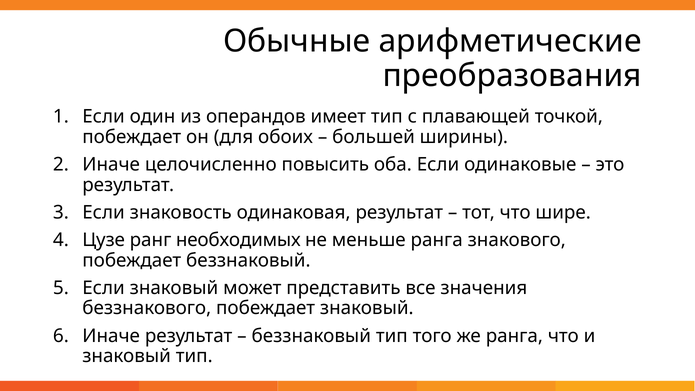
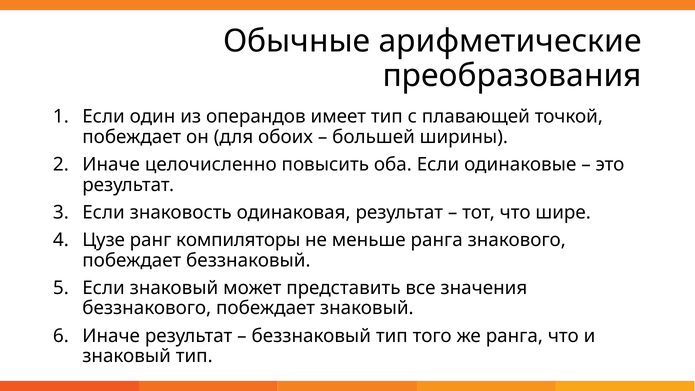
необходимых: необходимых -> компиляторы (238, 240)
